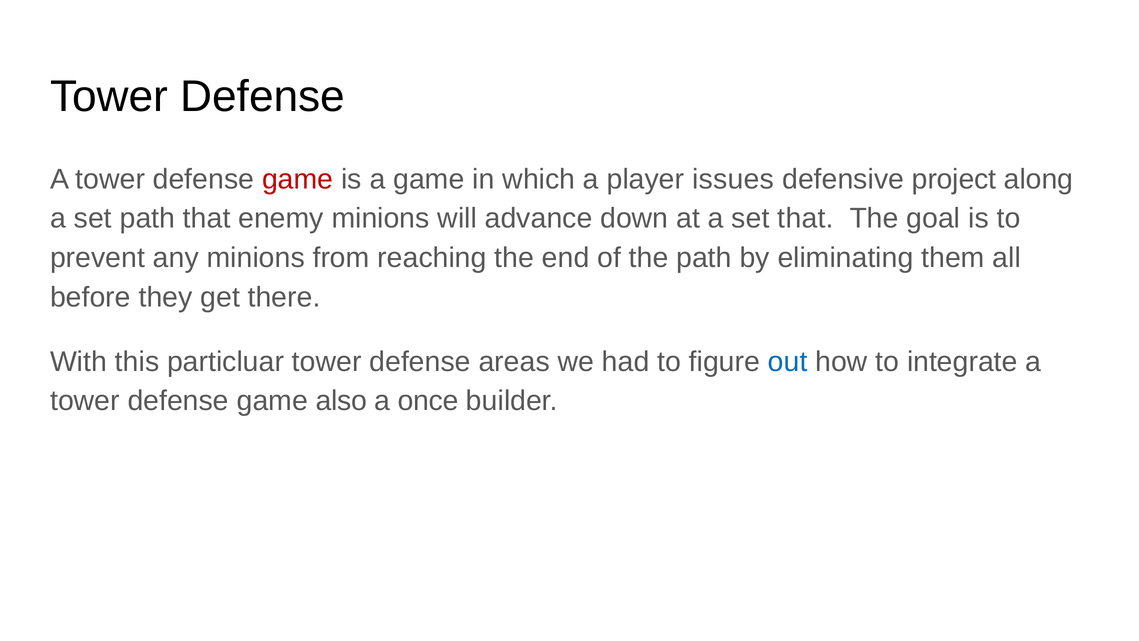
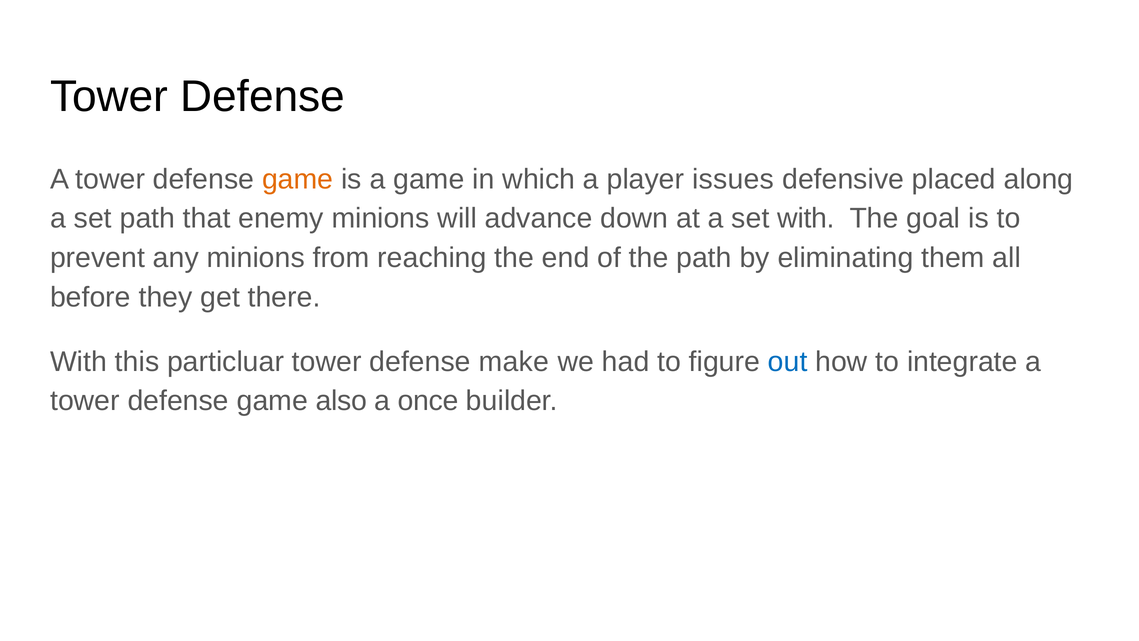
game colour: red -> orange (298, 179)
project: project -> placed (954, 179)
set that: that -> with (806, 218)
areas: areas -> make (514, 362)
